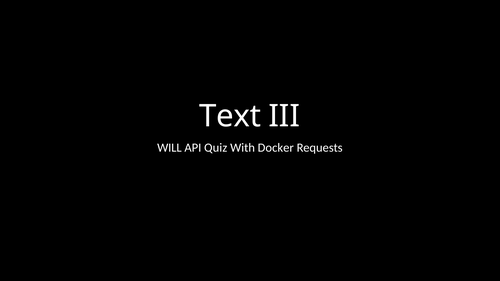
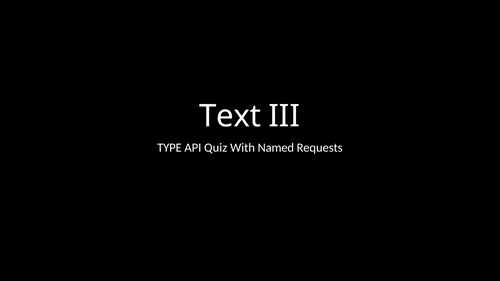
WILL: WILL -> TYPE (169, 148)
Docker: Docker -> Named (276, 148)
